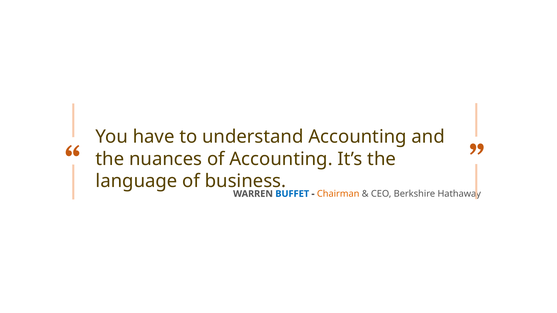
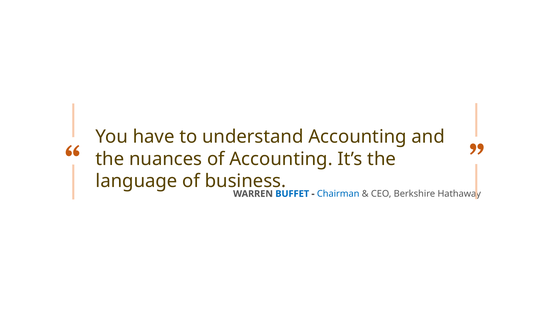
Chairman colour: orange -> blue (338, 194)
